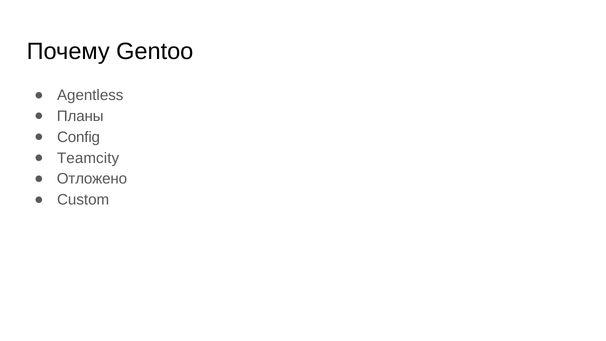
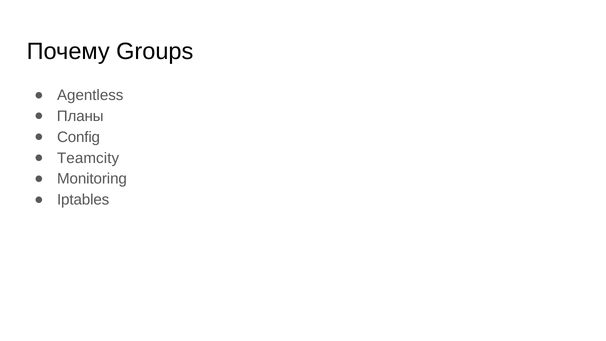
Gentoo: Gentoo -> Groups (155, 51)
Отложено: Отложено -> Monitoring (92, 179)
Custom: Custom -> Iptables (83, 200)
